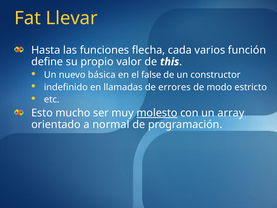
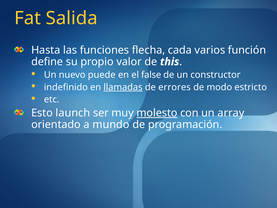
Llevar: Llevar -> Salida (72, 18)
básica: básica -> puede (102, 75)
llamadas underline: none -> present (123, 87)
mucho: mucho -> launch (73, 113)
normal: normal -> mundo (111, 124)
